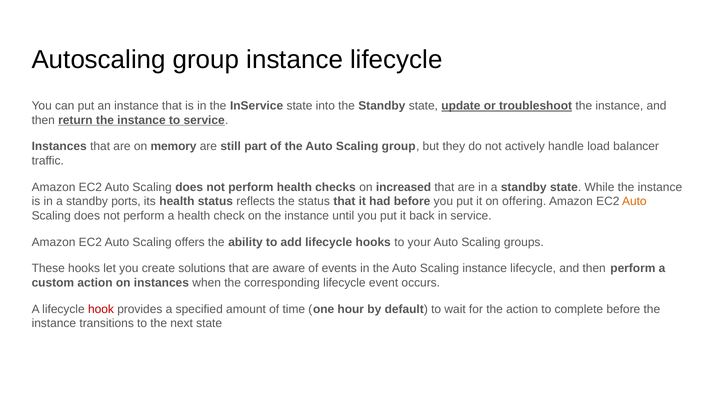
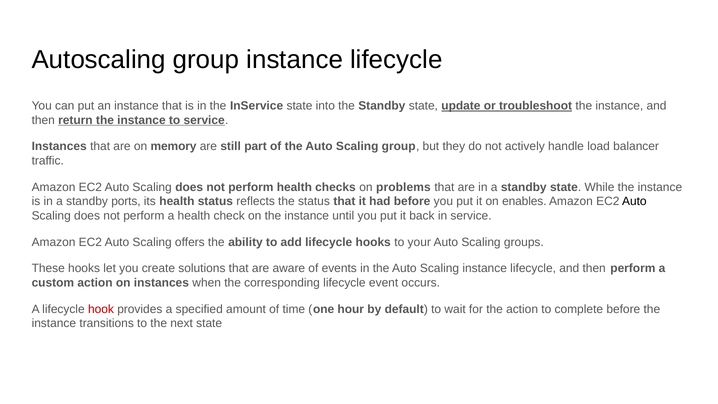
increased: increased -> problems (403, 187)
offering: offering -> enables (524, 201)
Auto colour: orange -> black (634, 201)
